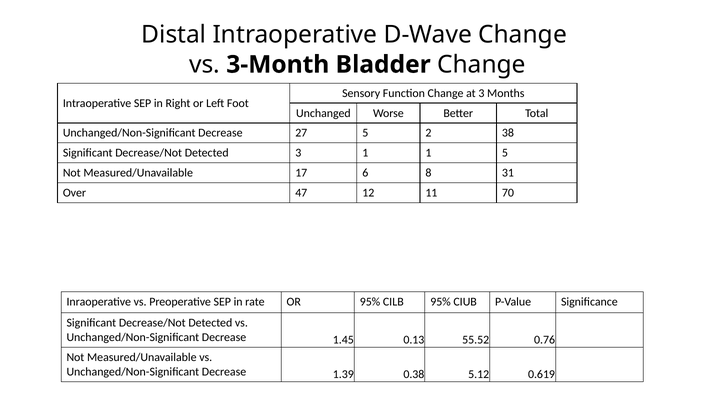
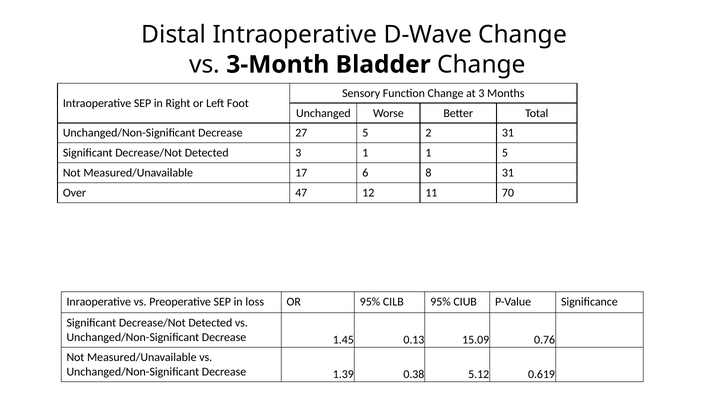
2 38: 38 -> 31 (508, 133)
rate: rate -> loss (255, 302)
55.52: 55.52 -> 15.09 (476, 340)
